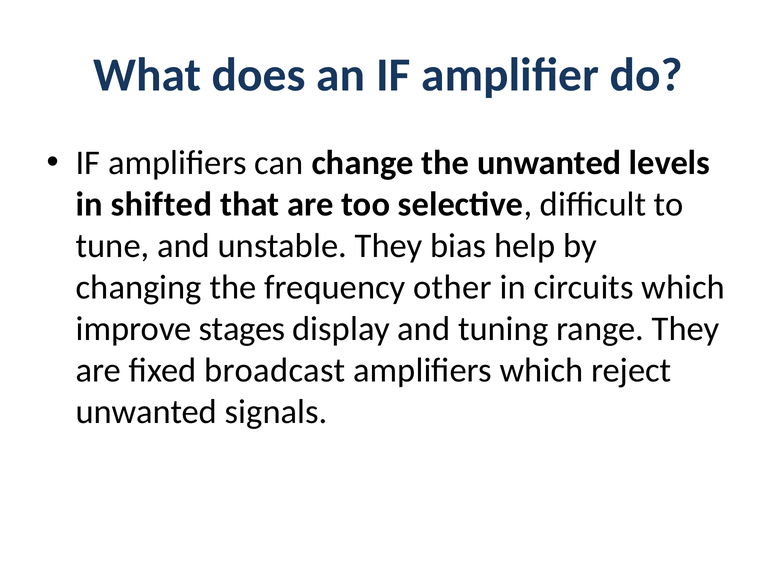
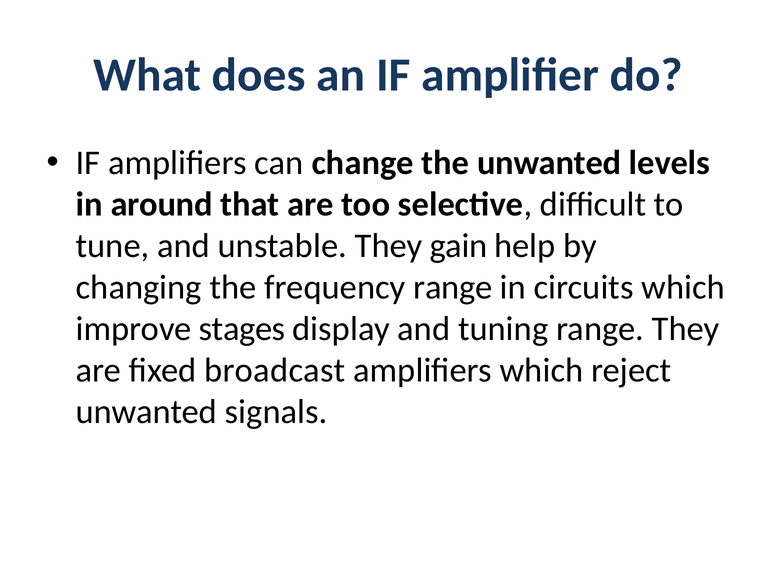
shifted: shifted -> around (162, 204)
bias: bias -> gain (458, 246)
frequency other: other -> range (453, 287)
